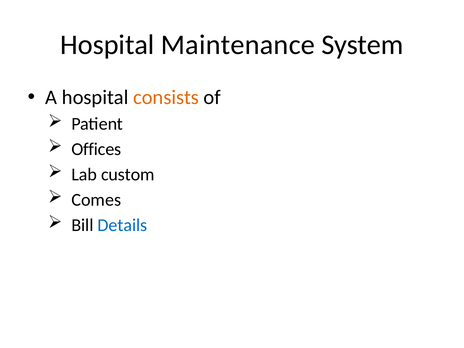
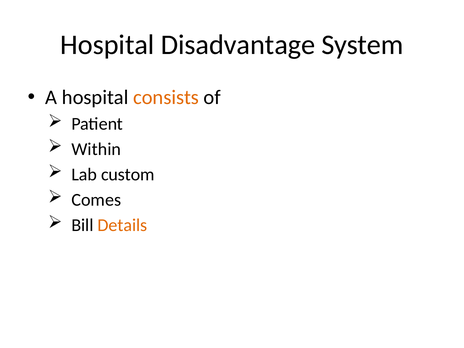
Maintenance: Maintenance -> Disadvantage (238, 45)
Offices: Offices -> Within (96, 149)
Details colour: blue -> orange (122, 225)
